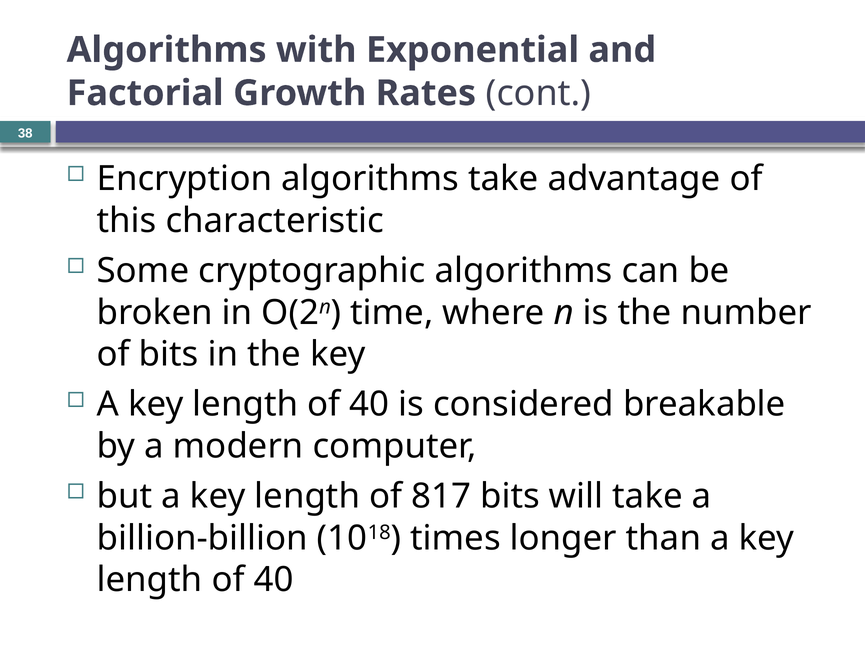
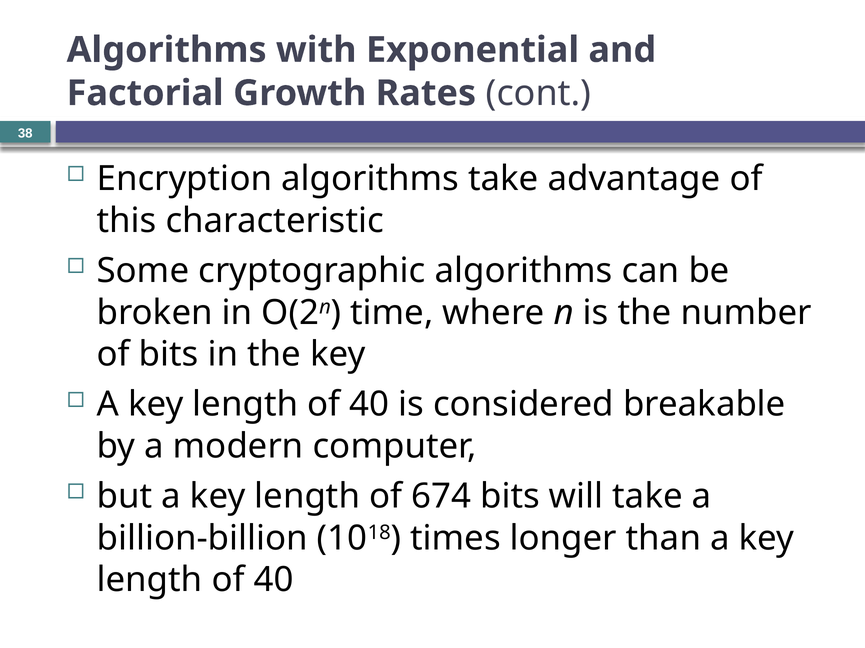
817: 817 -> 674 (441, 497)
